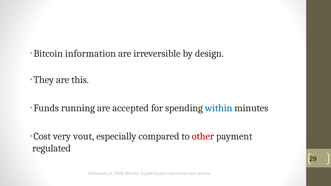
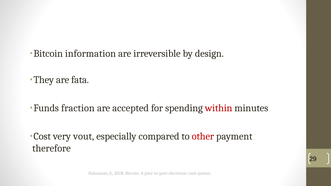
this: this -> fata (80, 80)
running: running -> fraction (78, 108)
within colour: blue -> red (219, 108)
regulated: regulated -> therefore (51, 149)
